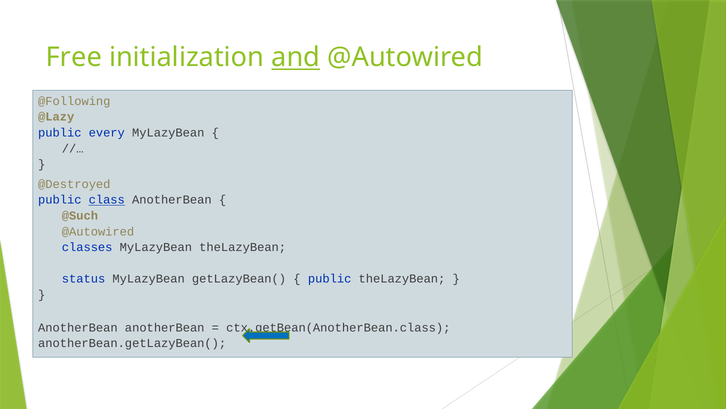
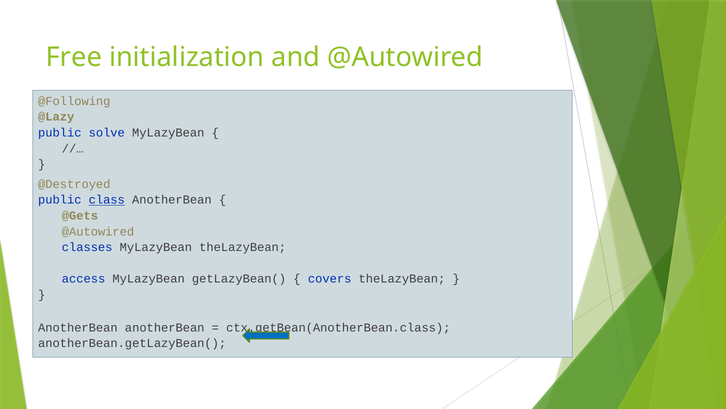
and underline: present -> none (296, 57)
every: every -> solve (107, 133)
@Such: @Such -> @Gets (80, 215)
status: status -> access (84, 278)
public: public -> covers (330, 278)
